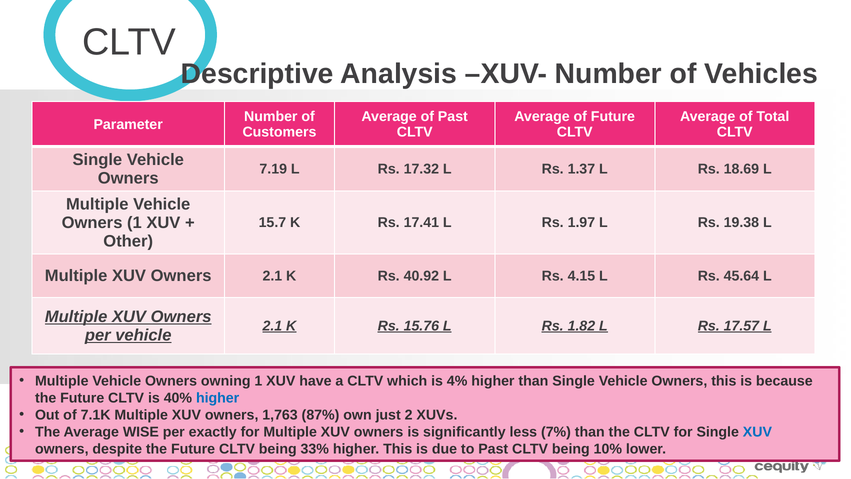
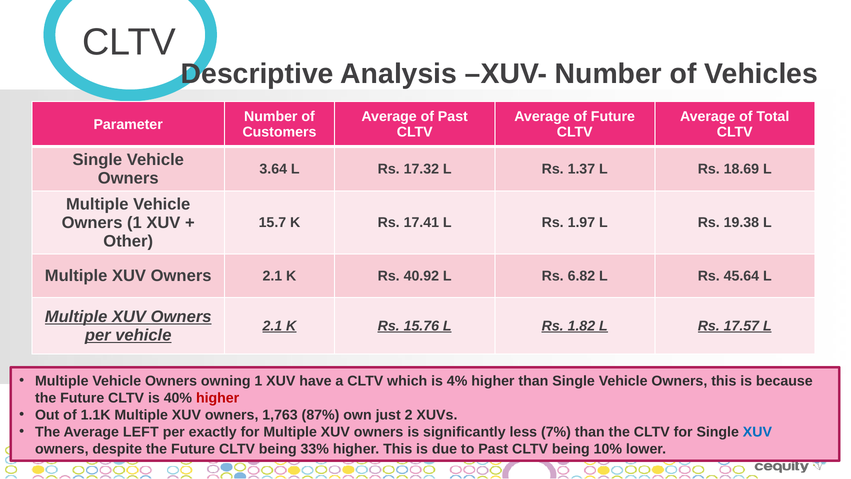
7.19: 7.19 -> 3.64 (273, 169)
4.15: 4.15 -> 6.82 (581, 276)
higher colour: blue -> red (218, 398)
7.1K: 7.1K -> 1.1K (96, 415)
WISE: WISE -> LEFT (141, 432)
